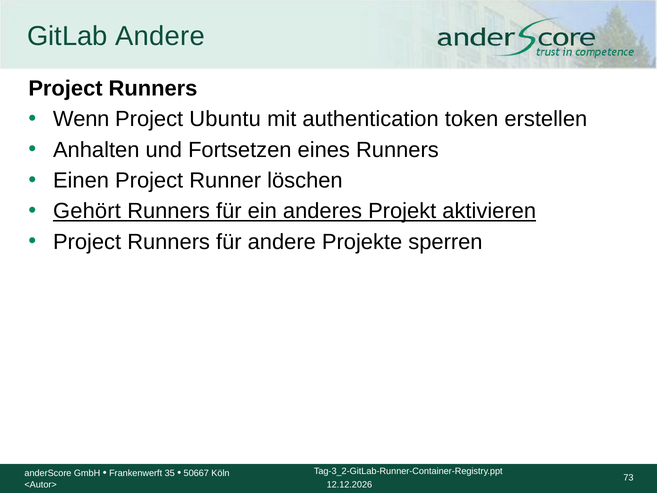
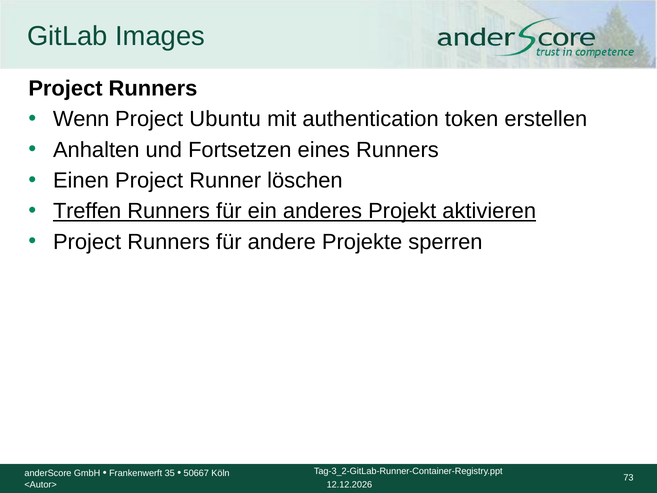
GitLab Andere: Andere -> Images (160, 36)
Gehört: Gehört -> Treffen (87, 211)
